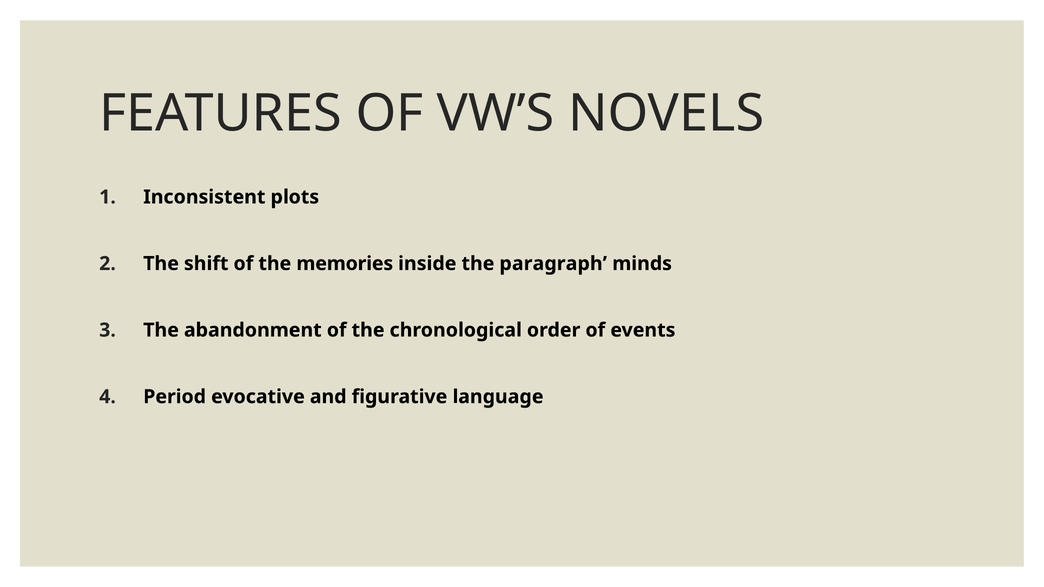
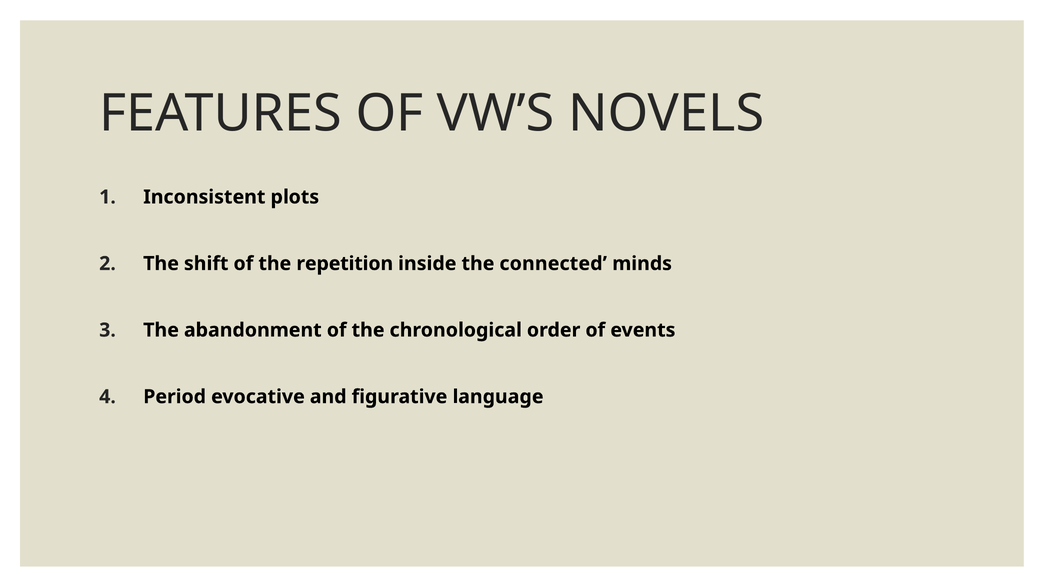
memories: memories -> repetition (345, 264)
paragraph: paragraph -> connected (553, 264)
